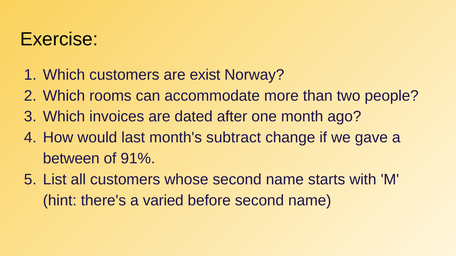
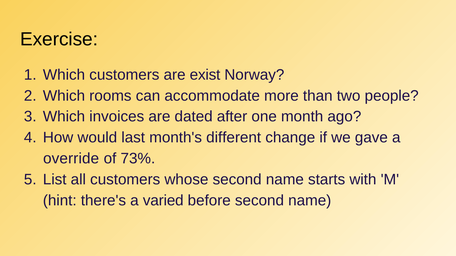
subtract: subtract -> different (234, 138)
between: between -> override (71, 159)
91%: 91% -> 73% (138, 159)
